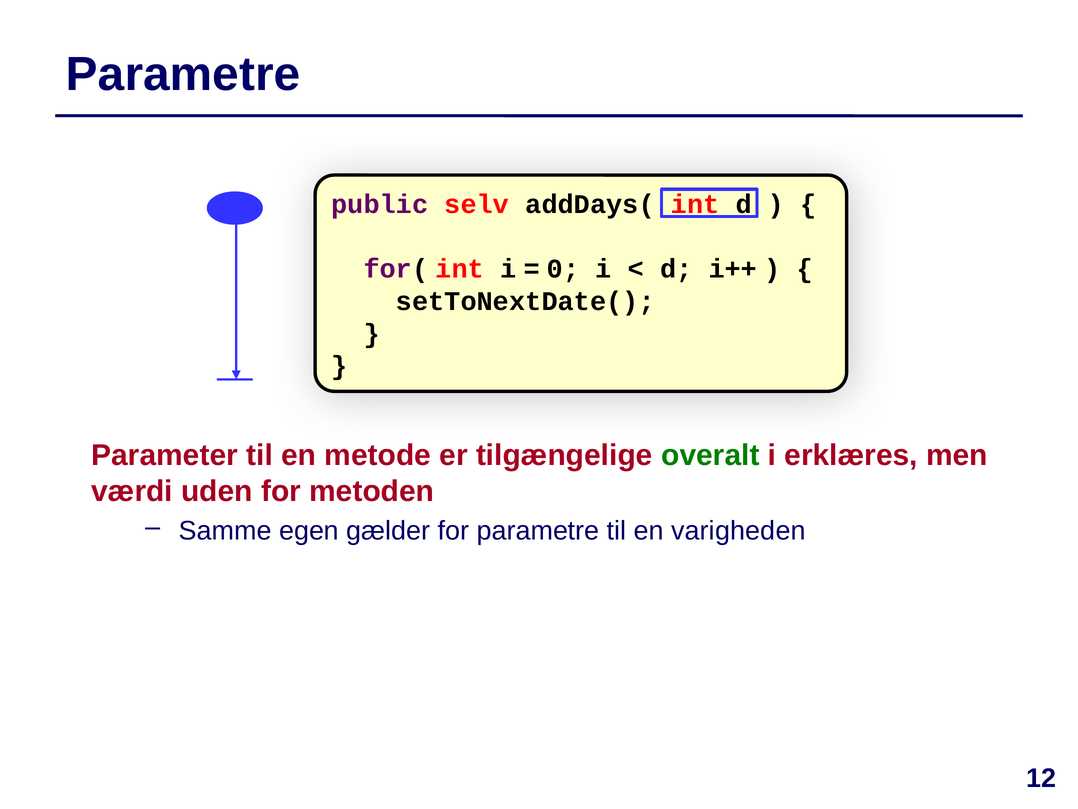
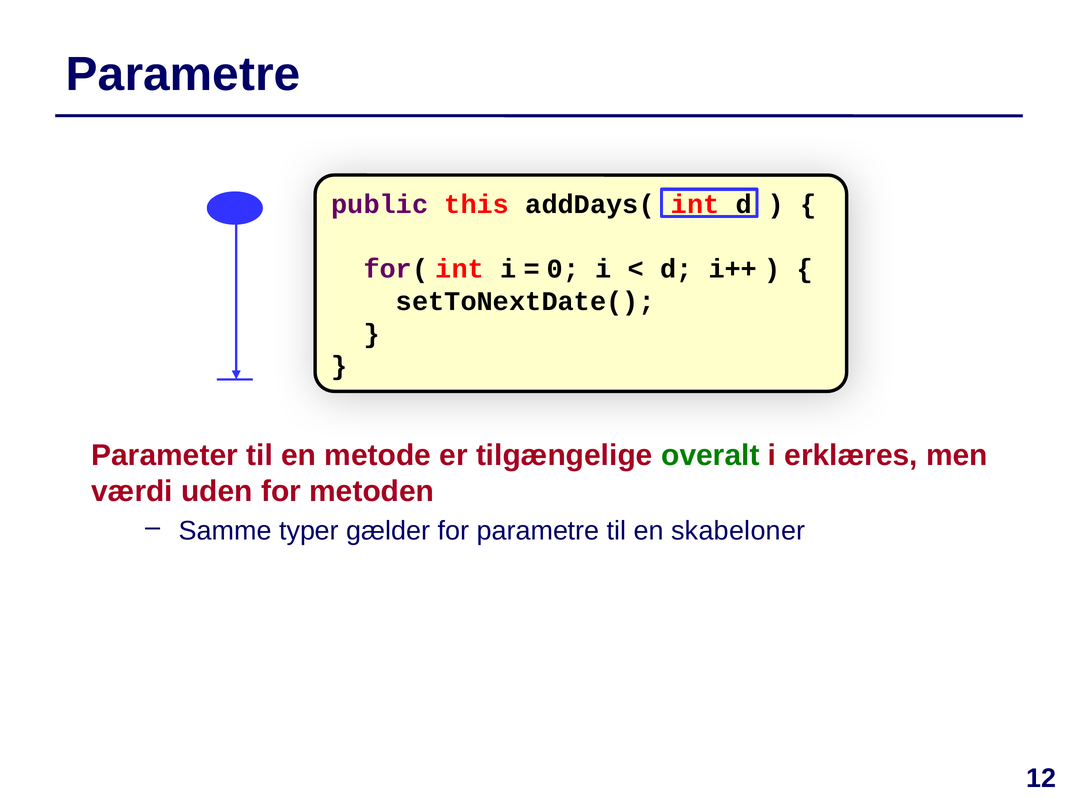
selv: selv -> this (477, 204)
egen: egen -> typer (309, 530)
varigheden: varigheden -> skabeloner (738, 530)
